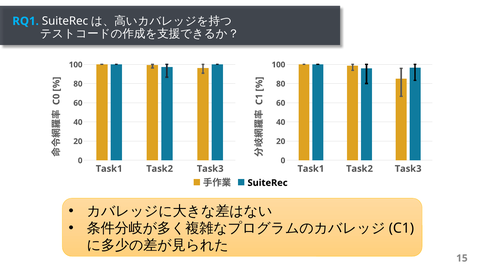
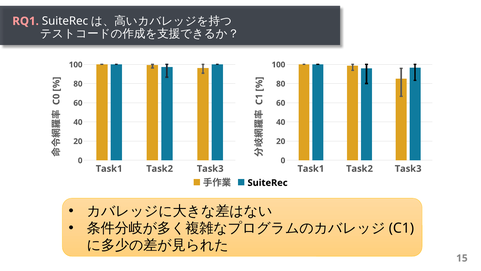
RQ1 colour: light blue -> pink (26, 21)
